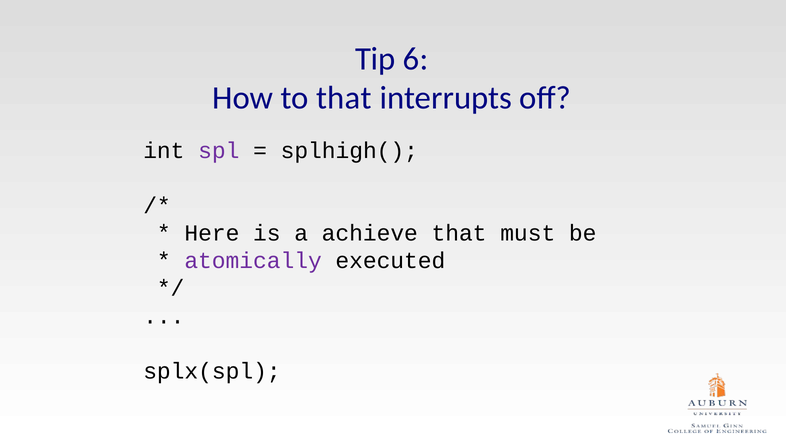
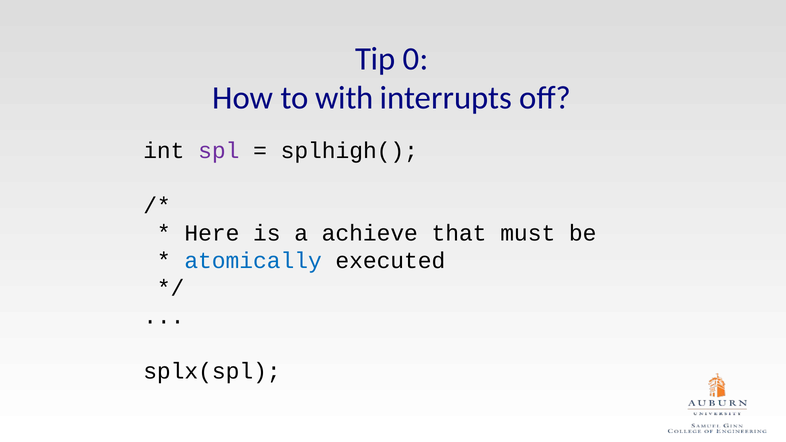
6: 6 -> 0 (416, 59)
to that: that -> with (344, 98)
atomically colour: purple -> blue (253, 261)
